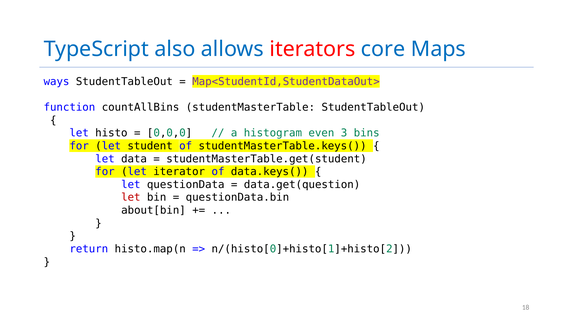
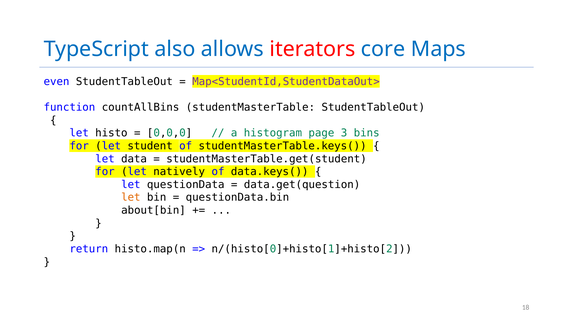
ways: ways -> even (57, 82)
even: even -> page (321, 133)
iterator: iterator -> natively (179, 172)
let colour: red -> orange (131, 198)
